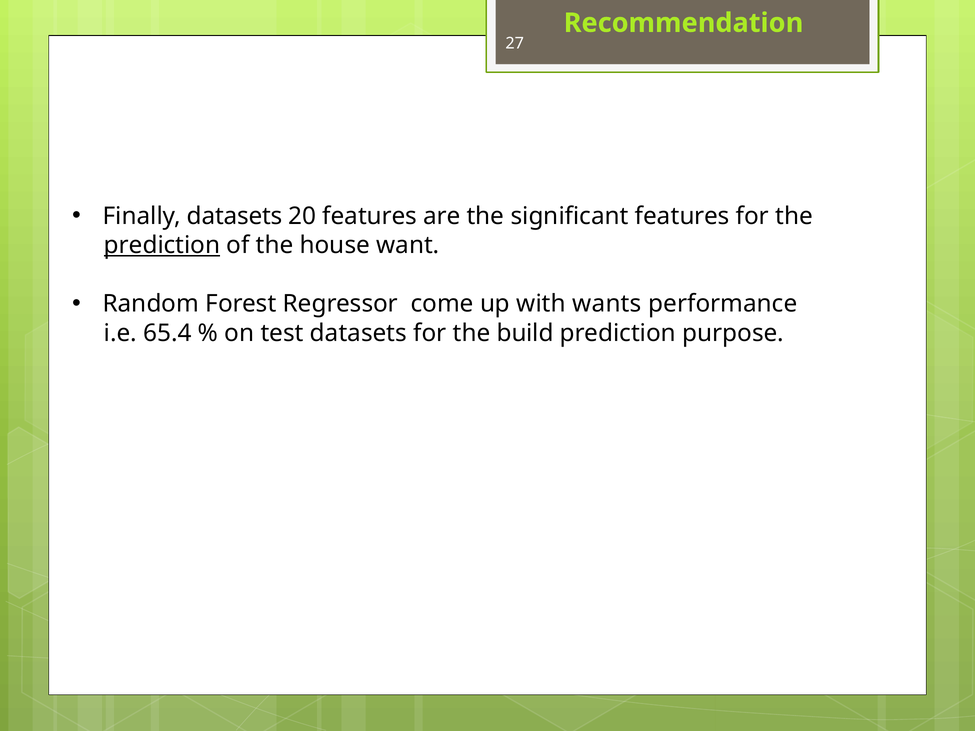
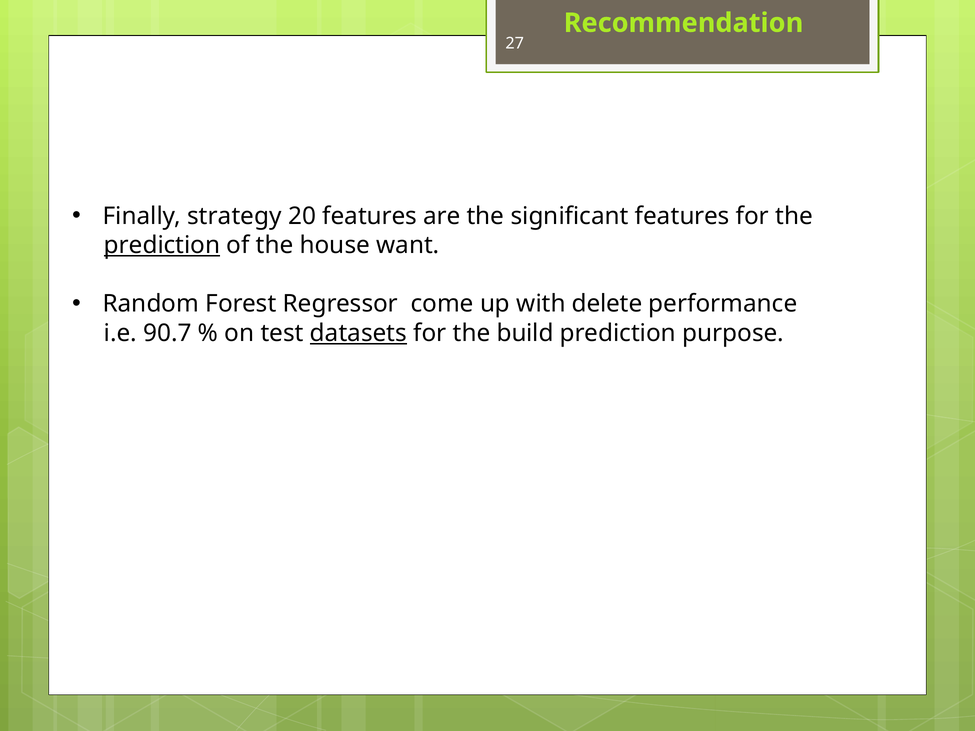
Finally datasets: datasets -> strategy (234, 216)
wants: wants -> delete (607, 304)
65.4: 65.4 -> 90.7 (167, 333)
datasets underline: none -> present (358, 333)
